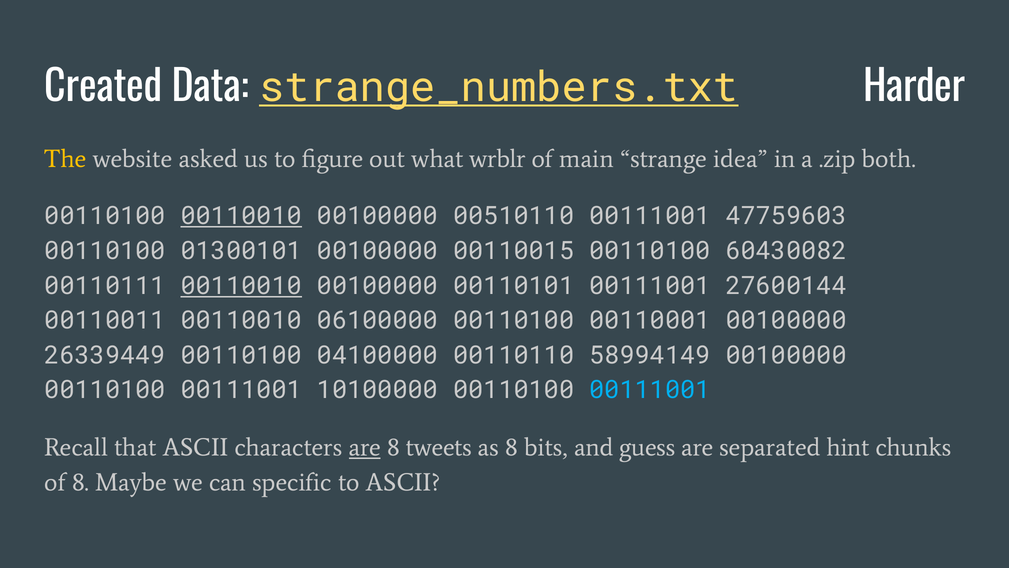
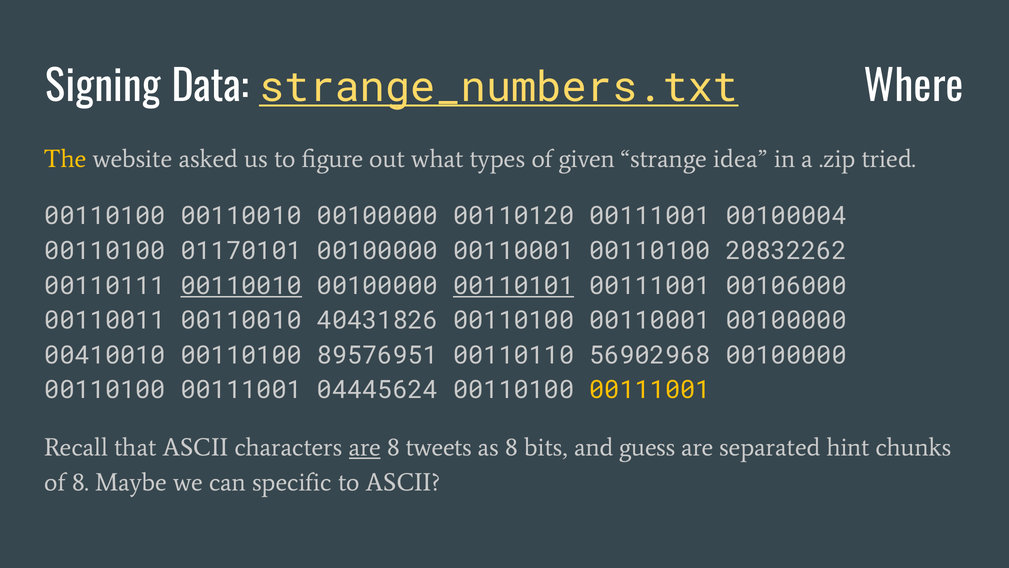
Created: Created -> Signing (103, 87)
Harder: Harder -> Where (914, 87)
wrblr: wrblr -> types (497, 159)
main: main -> given (587, 159)
both: both -> tried (889, 159)
00110010 underline: present -> none (241, 216)
00510110: 00510110 -> 00110120 (514, 216)
47759603: 47759603 -> 00100004 (786, 216)
01300101: 01300101 -> 01170101 (241, 251)
00100000 00110015: 00110015 -> 00110001 (514, 251)
60430082: 60430082 -> 20832262 (786, 251)
00110101 underline: none -> present (514, 285)
27600144: 27600144 -> 00106000 (786, 285)
06100000: 06100000 -> 40431826 (377, 320)
26339449: 26339449 -> 00410010 (105, 355)
04100000: 04100000 -> 89576951 (377, 355)
58994149: 58994149 -> 56902968 (650, 355)
10100000: 10100000 -> 04445624 (377, 390)
00111001 colour: light blue -> yellow (650, 390)
